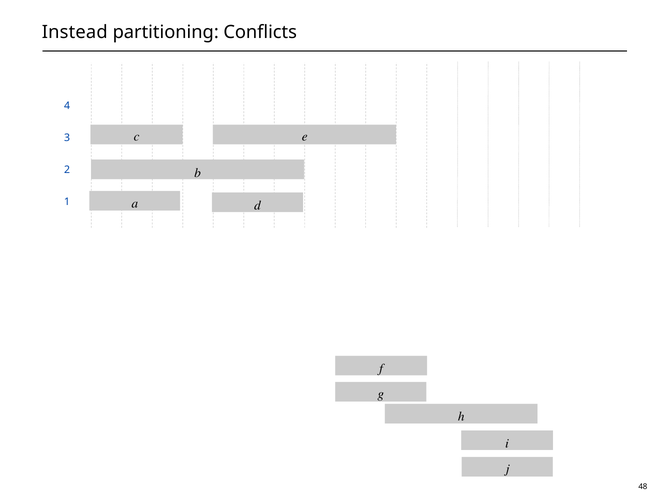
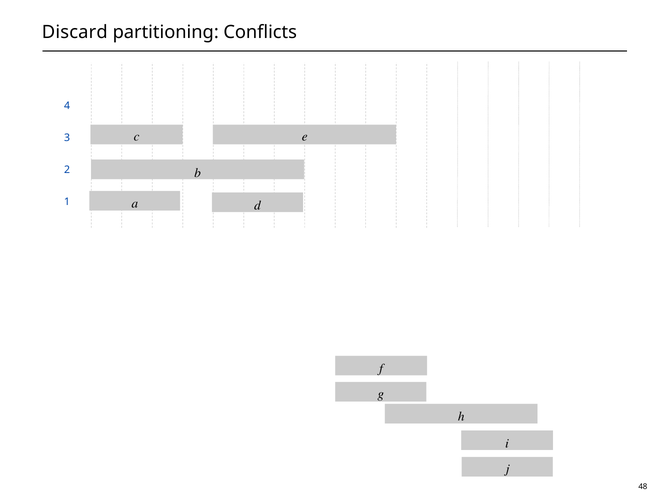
Instead: Instead -> Discard (75, 32)
